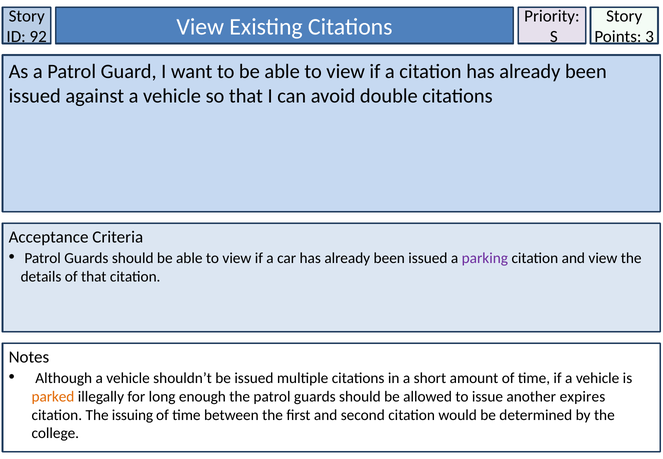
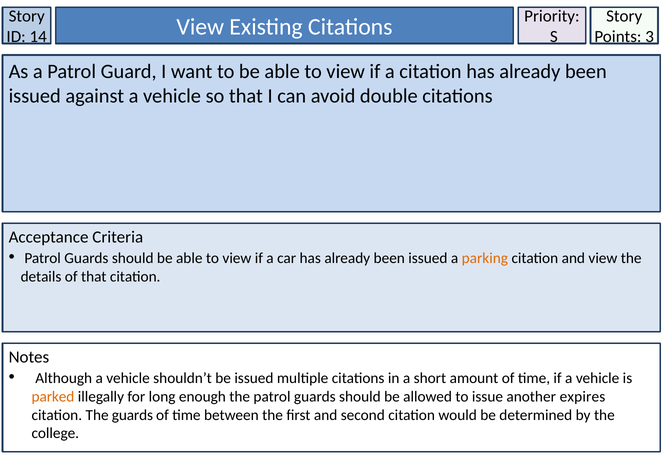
92: 92 -> 14 (38, 37)
parking colour: purple -> orange (485, 258)
The issuing: issuing -> guards (132, 415)
